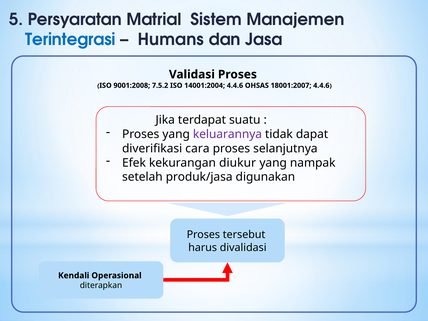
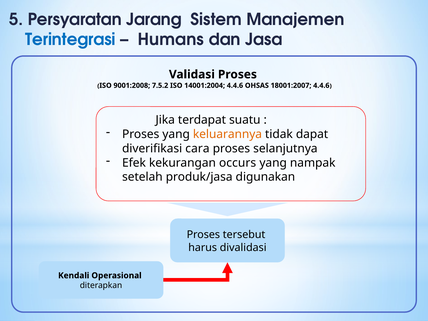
Matrial: Matrial -> Jarang (154, 20)
keluarannya colour: purple -> orange (227, 134)
diukur: diukur -> occurs (238, 163)
